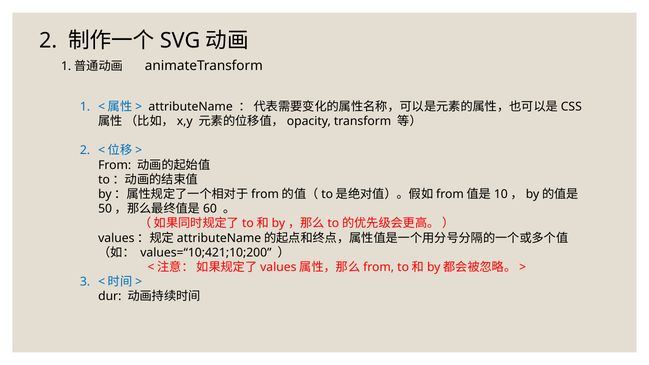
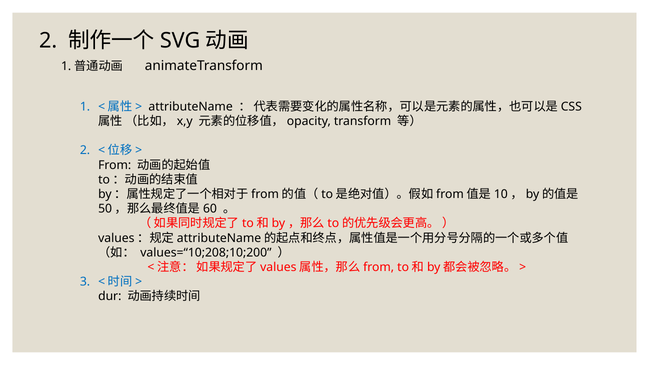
values=“10;421;10;200: values=“10;421;10;200 -> values=“10;208;10;200 (206, 253)
